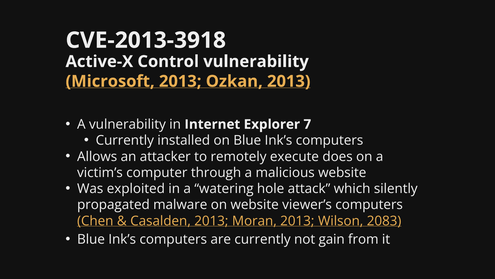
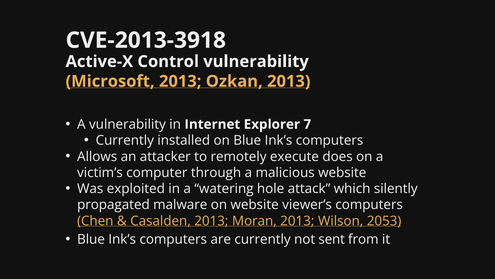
2083: 2083 -> 2053 (384, 221)
gain: gain -> sent (332, 239)
